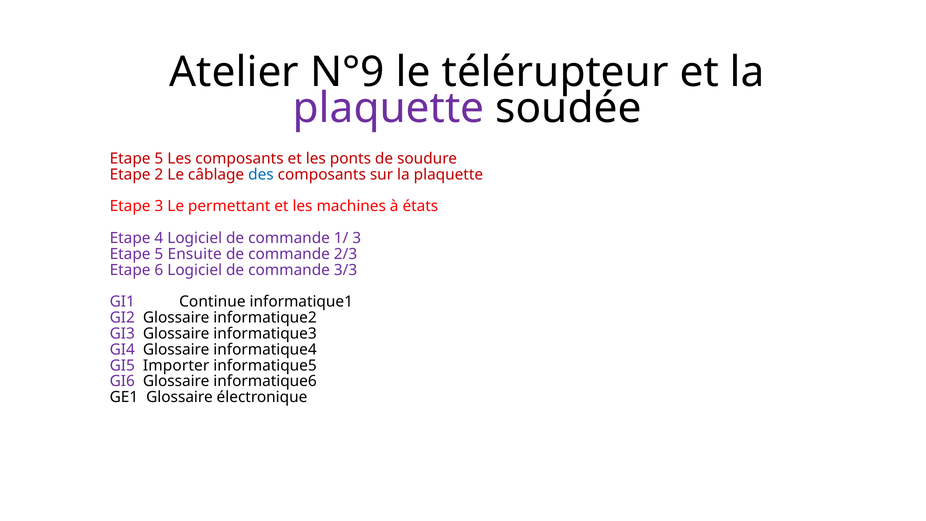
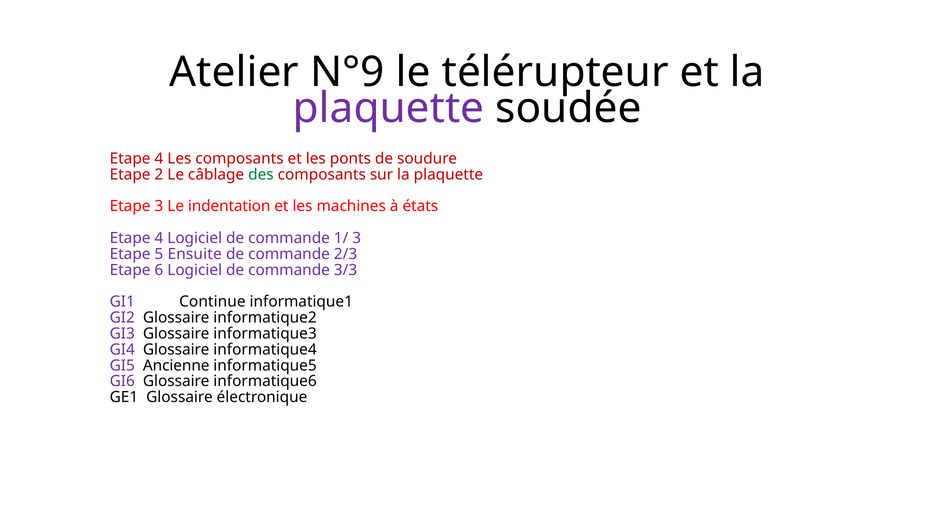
5: 5 -> 4 (159, 159)
des colour: blue -> green (261, 174)
permettant: permettant -> indentation (229, 206)
Importer: Importer -> Ancienne (176, 365)
